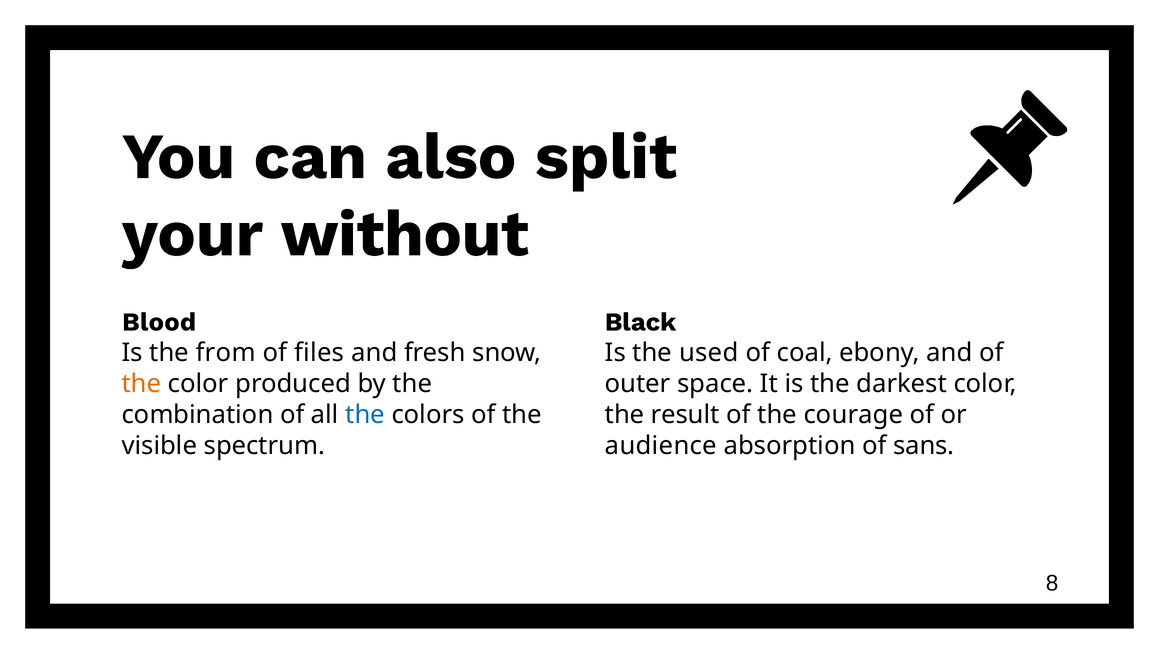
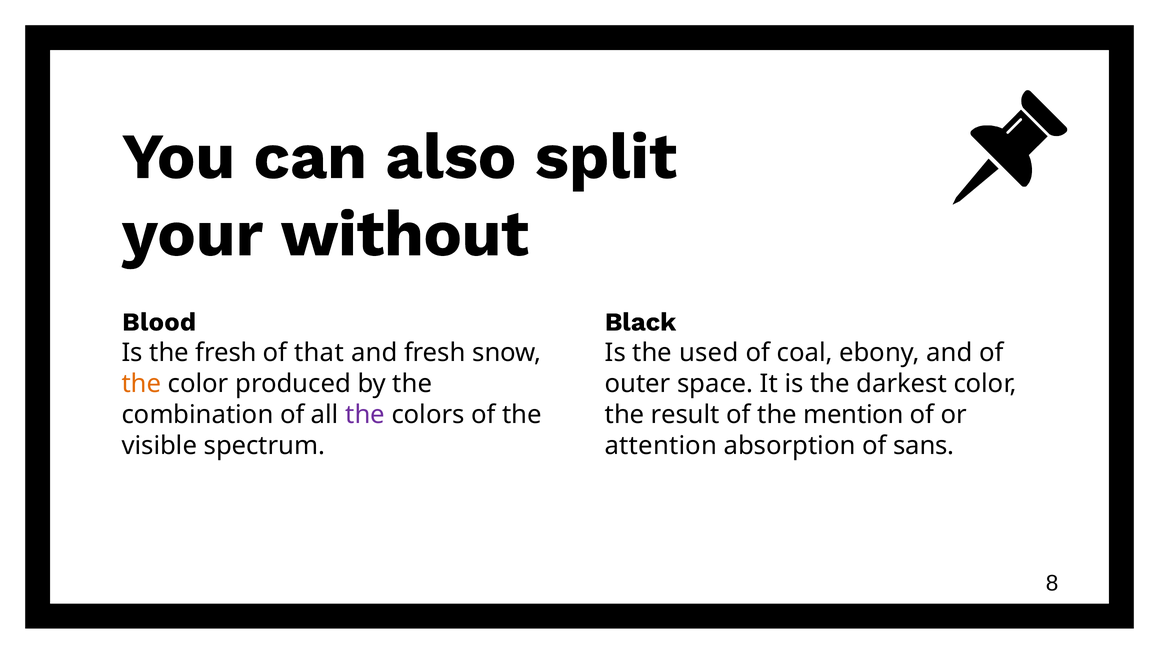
the from: from -> fresh (226, 353)
files: files -> that (319, 353)
the colour: blue -> purple (365, 415)
courage: courage -> mention (853, 415)
audience: audience -> attention (661, 446)
